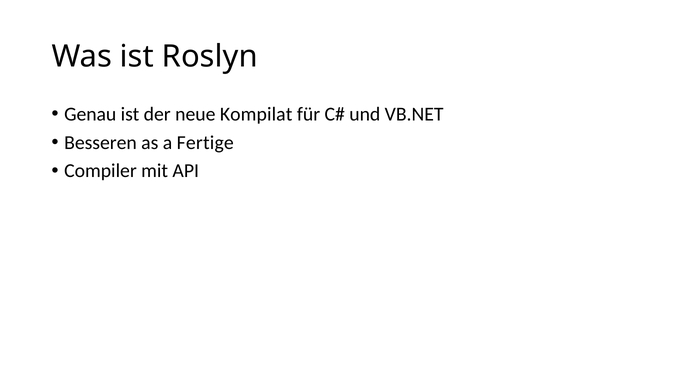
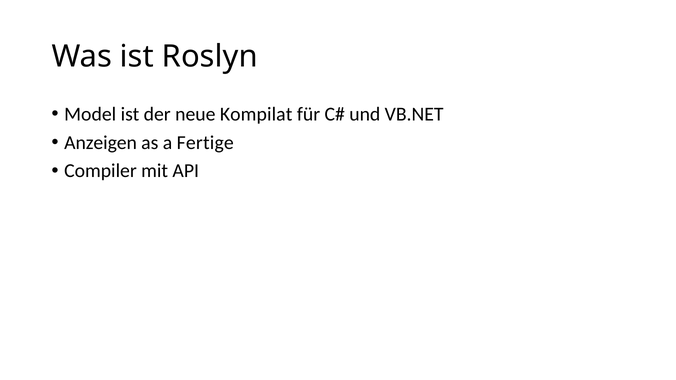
Genau: Genau -> Model (90, 114)
Besseren: Besseren -> Anzeigen (101, 143)
